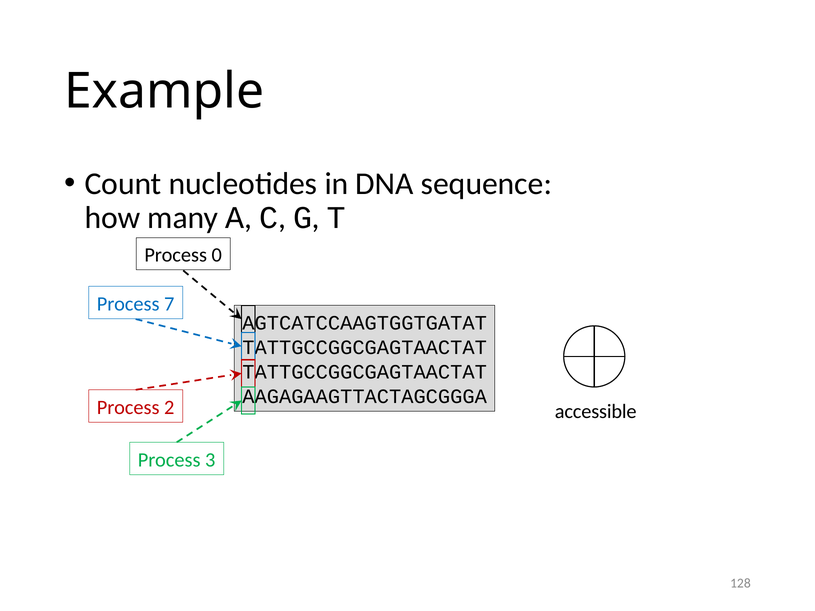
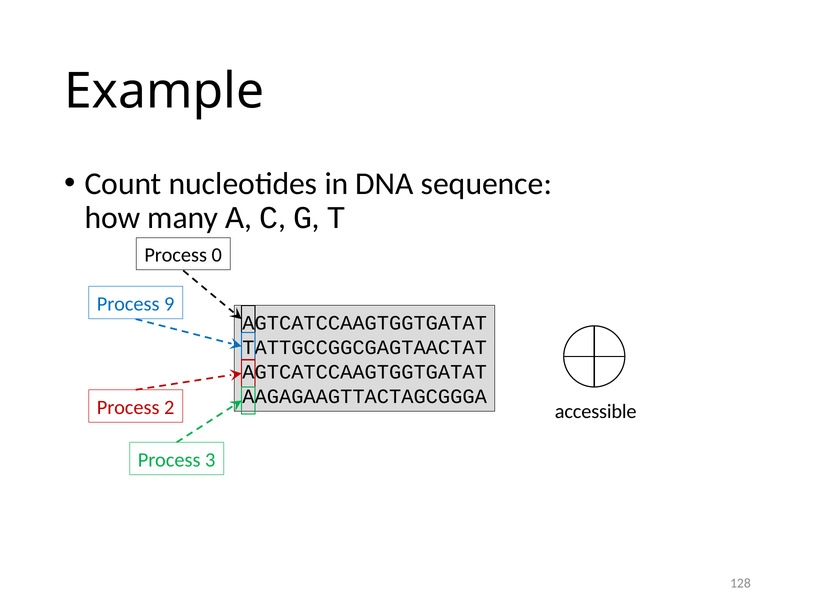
7: 7 -> 9 (169, 304)
TATTGCCGGCGAGTAACTAT: TATTGCCGGCGAGTAACTAT -> AGTCATCCAAGTGGTGATAT (365, 372)
